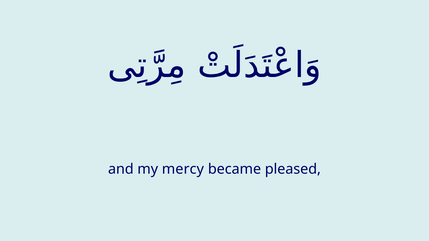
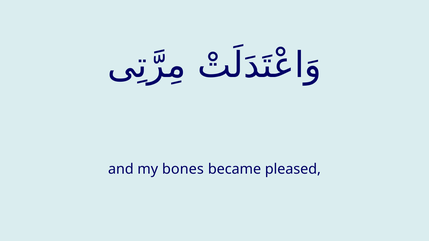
mercy: mercy -> bones (183, 169)
